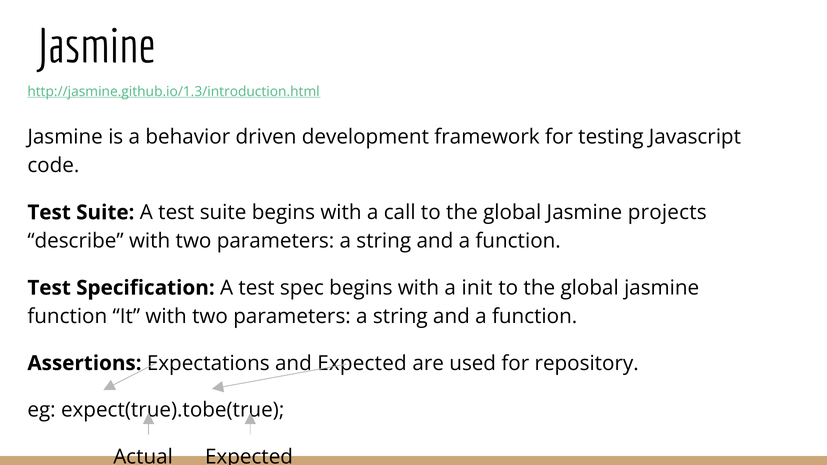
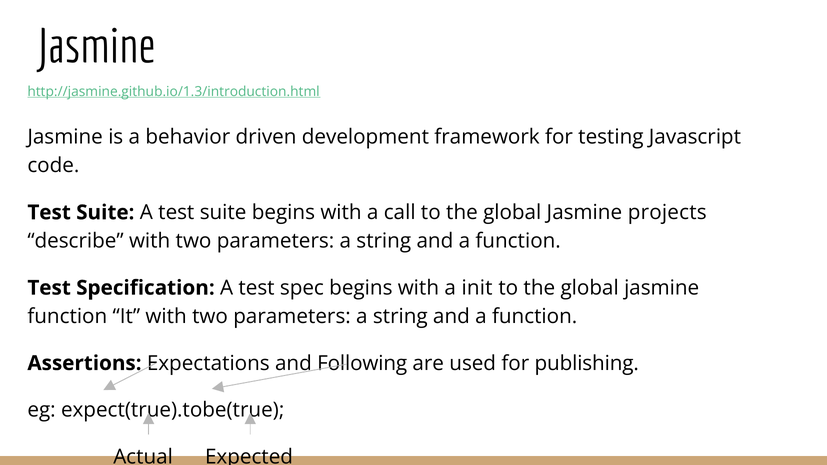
and Expected: Expected -> Following (362, 363)
repository: repository -> publishing (587, 363)
